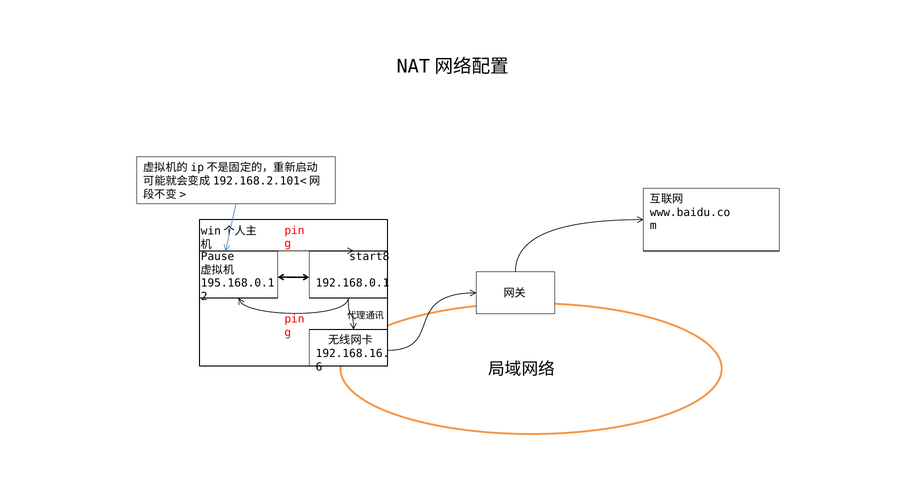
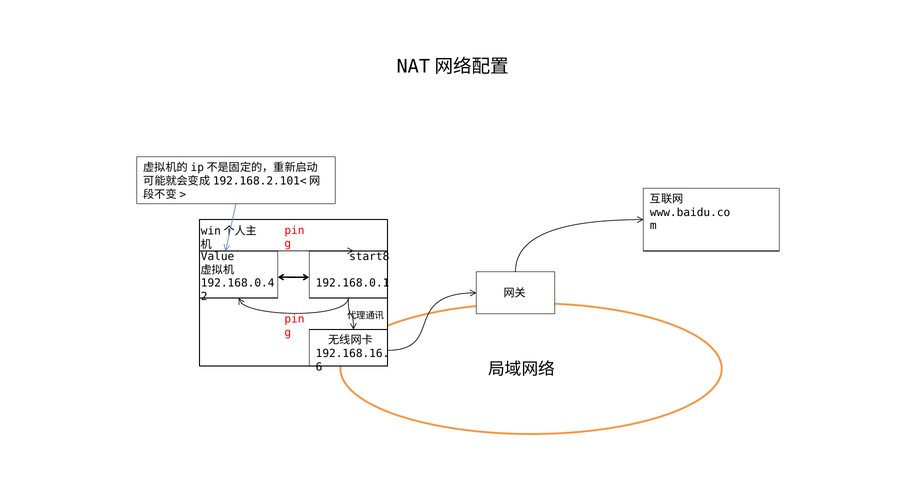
Pause: Pause -> Value (218, 256)
195.168.0.1: 195.168.0.1 -> 192.168.0.4 (238, 283)
